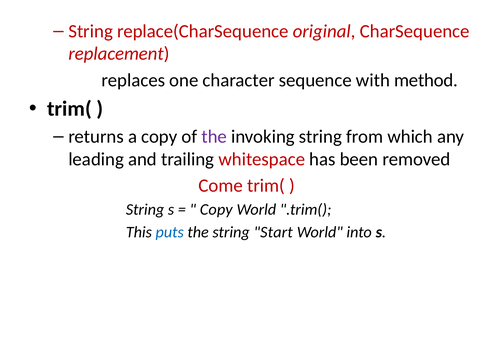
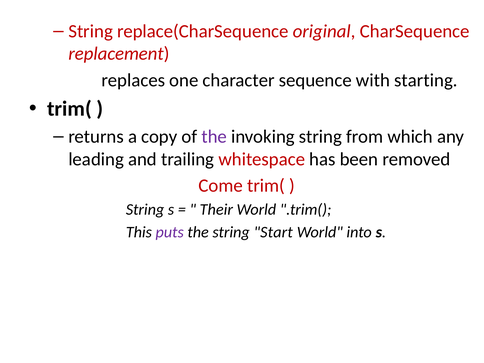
method: method -> starting (426, 80)
Copy: Copy -> Their (216, 210)
puts colour: blue -> purple (170, 232)
